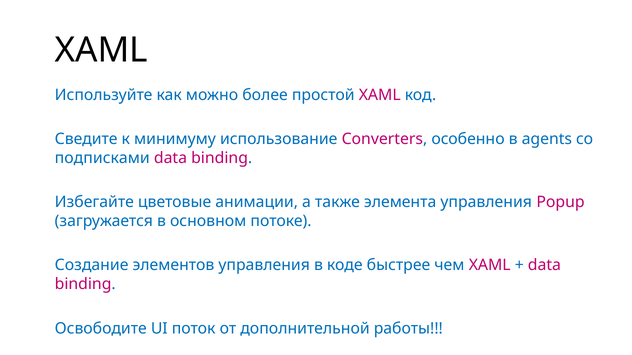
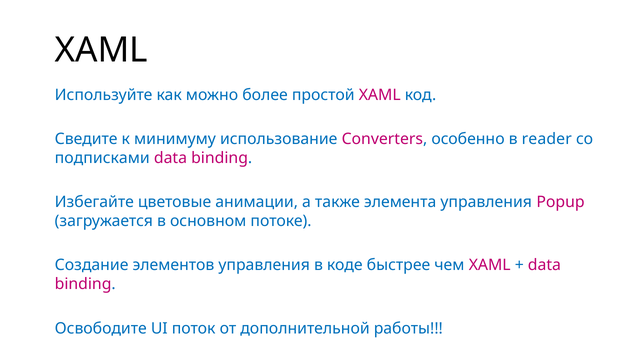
agents: agents -> reader (547, 139)
